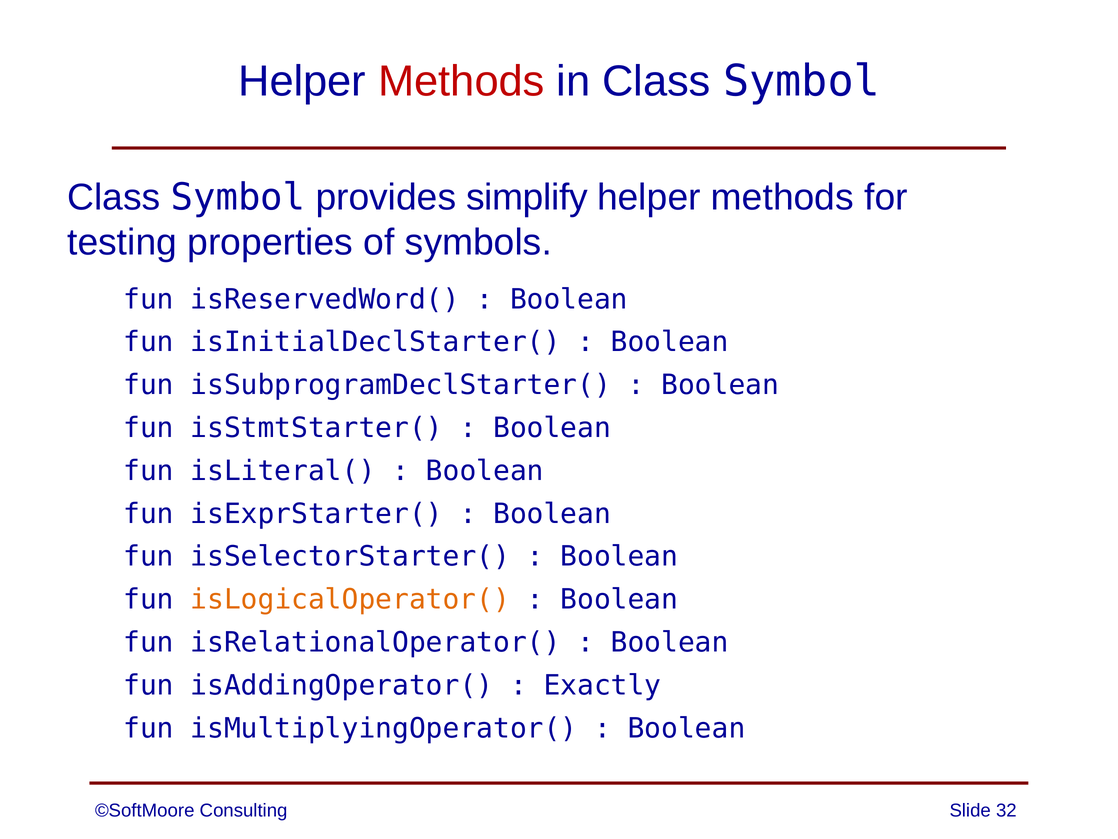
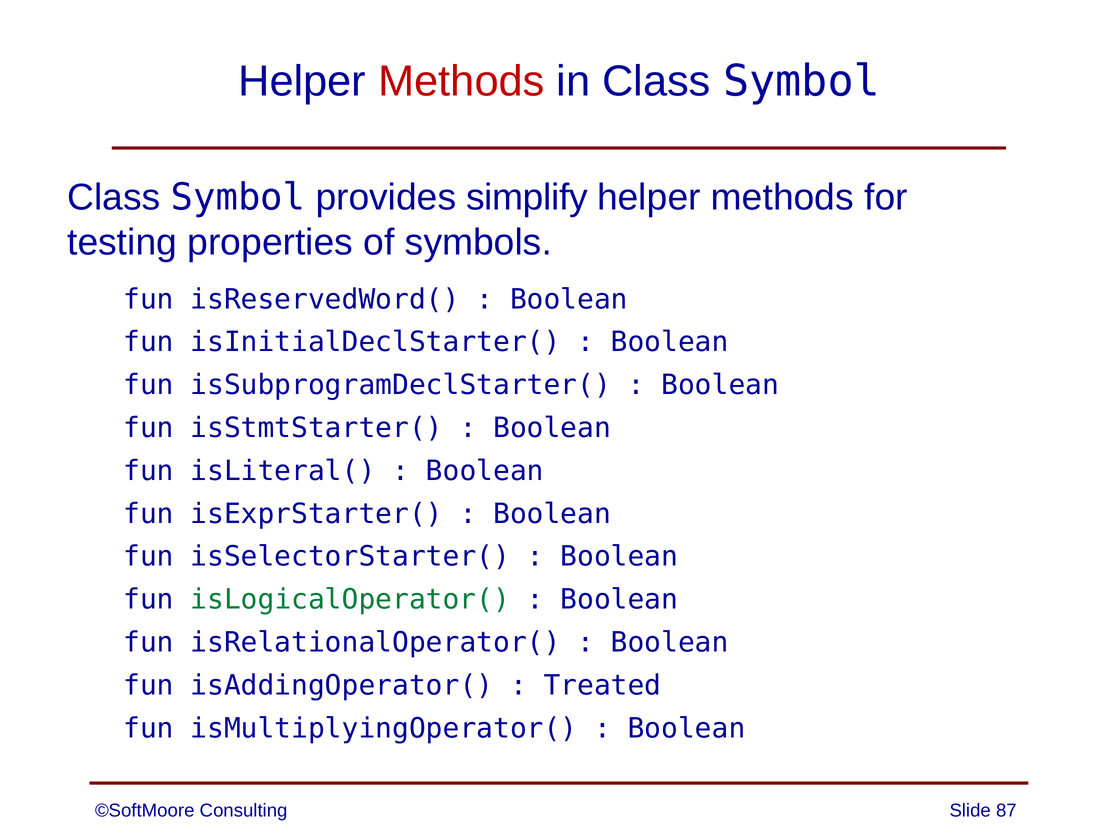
isLogicalOperator( colour: orange -> green (350, 599)
Exactly: Exactly -> Treated (602, 685)
32: 32 -> 87 (1006, 810)
